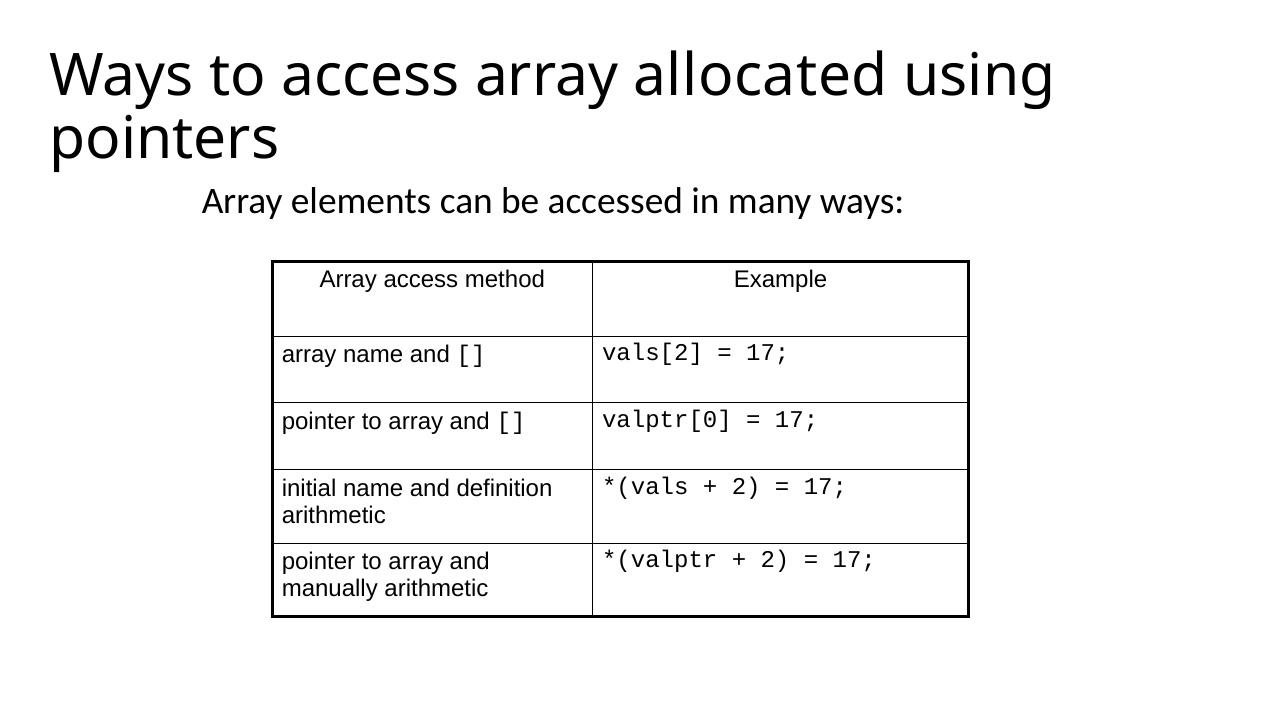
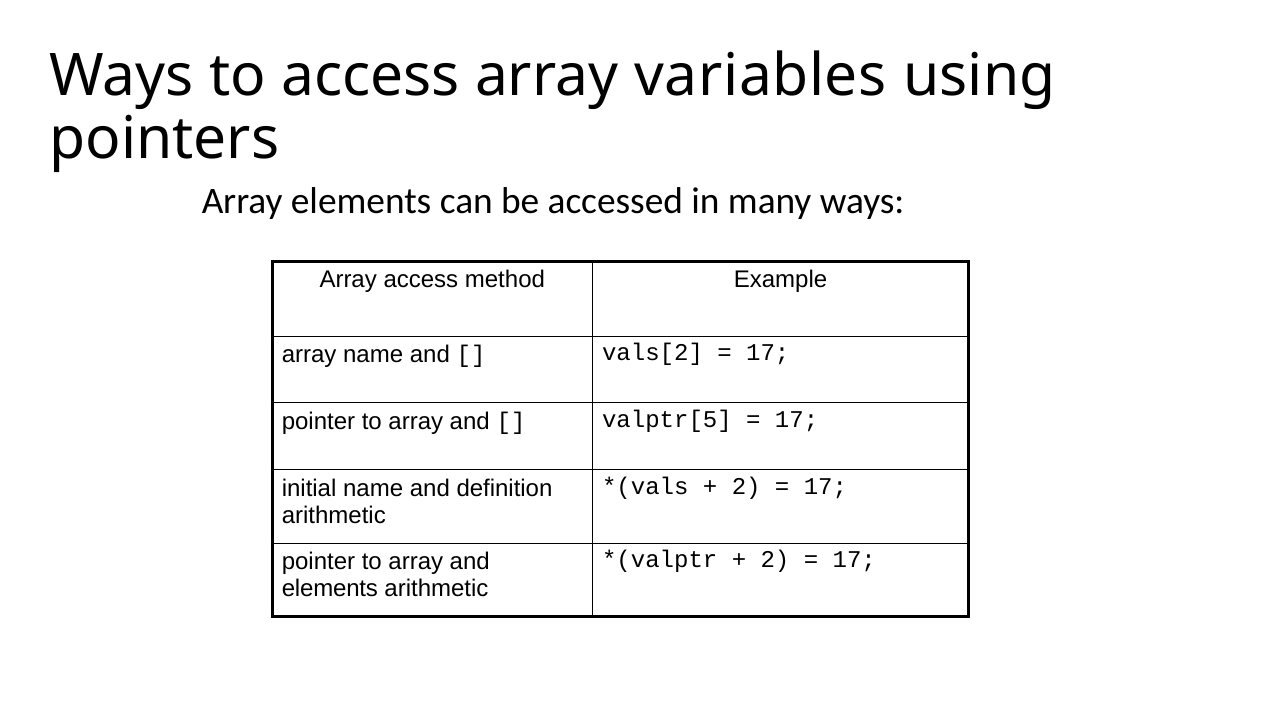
allocated: allocated -> variables (761, 76)
valptr[0: valptr[0 -> valptr[5 (667, 419)
manually: manually -> elements (330, 588)
